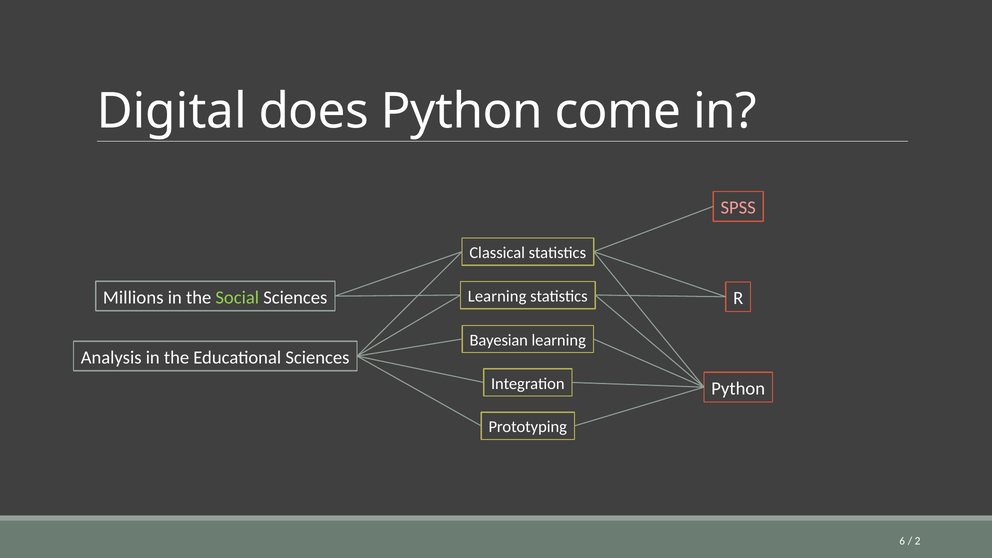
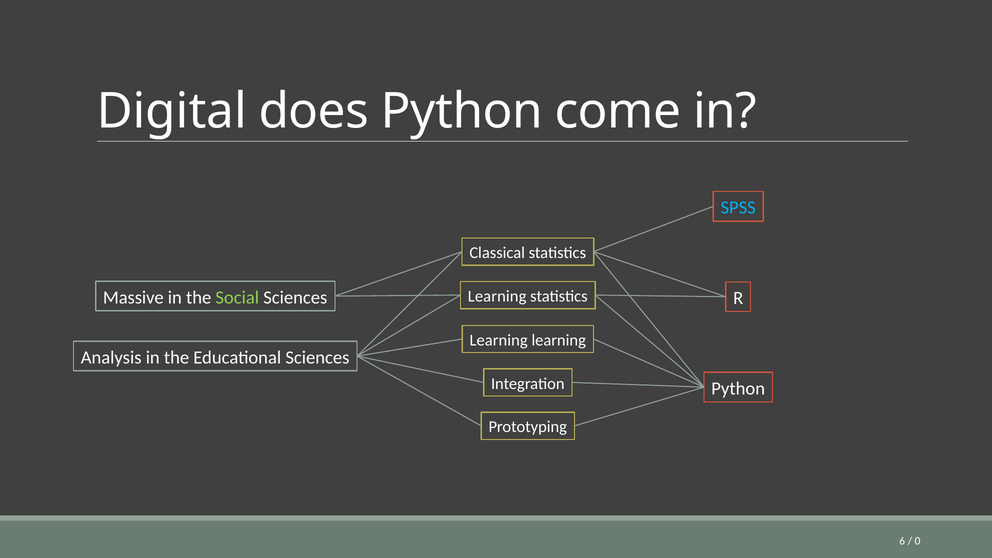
SPSS colour: pink -> light blue (738, 208)
Millions: Millions -> Massive (133, 297)
Bayesian: Bayesian -> Learning (499, 340)
2: 2 -> 0 (918, 541)
